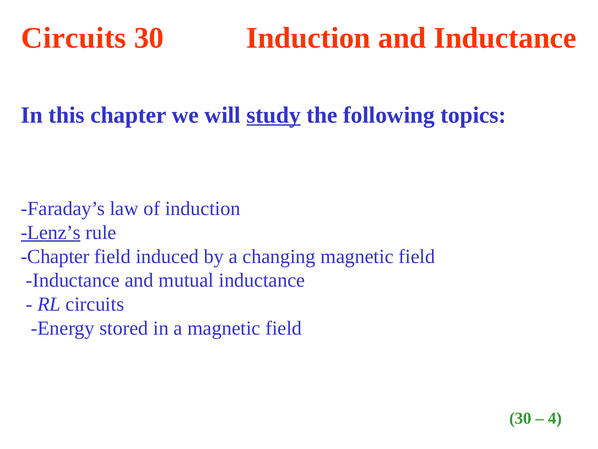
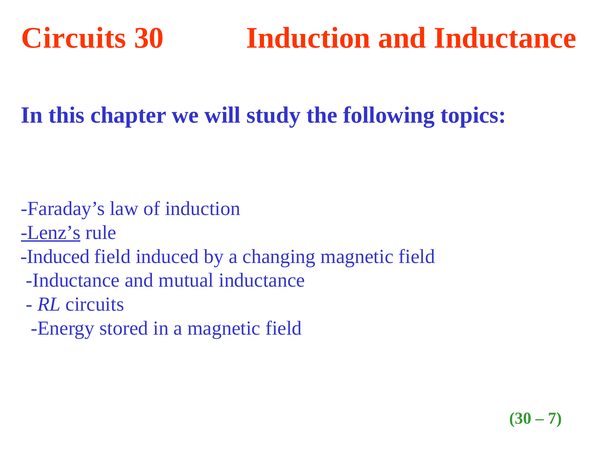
study underline: present -> none (274, 115)
Chapter: Chapter -> Induced (55, 256)
4: 4 -> 7 (555, 418)
